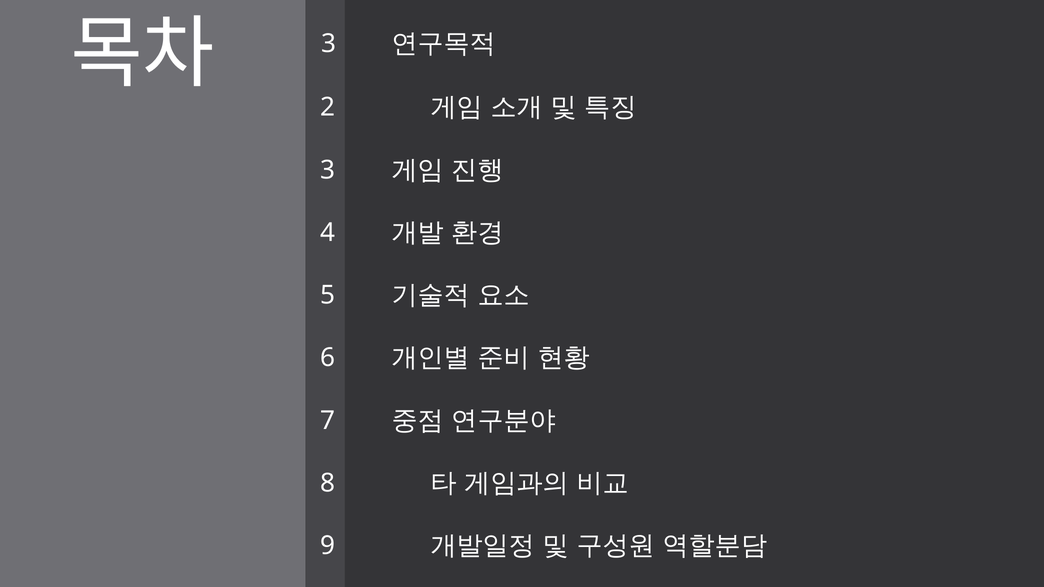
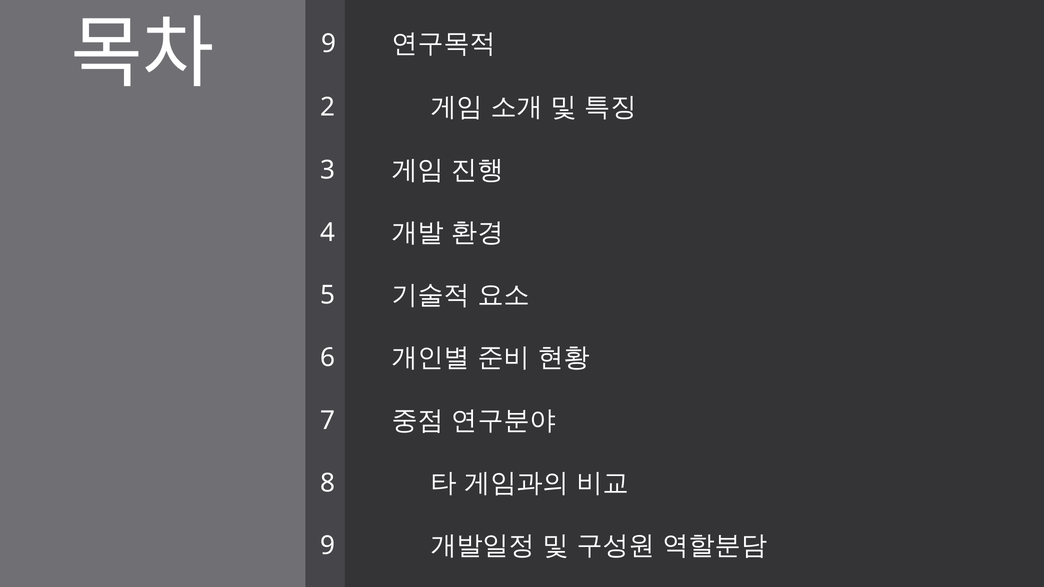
3: 3 -> 9 (329, 44)
